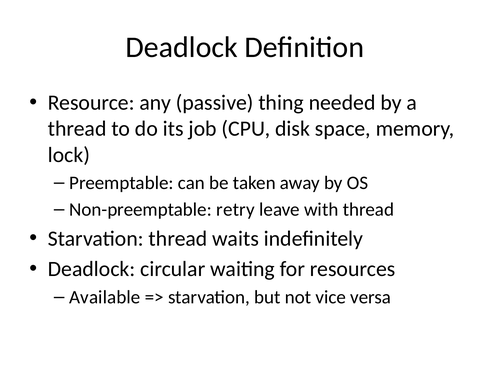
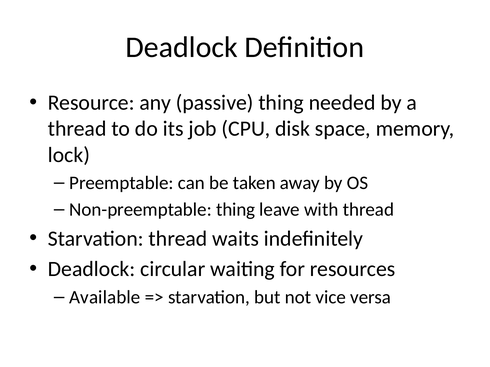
Non-preemptable retry: retry -> thing (236, 210)
